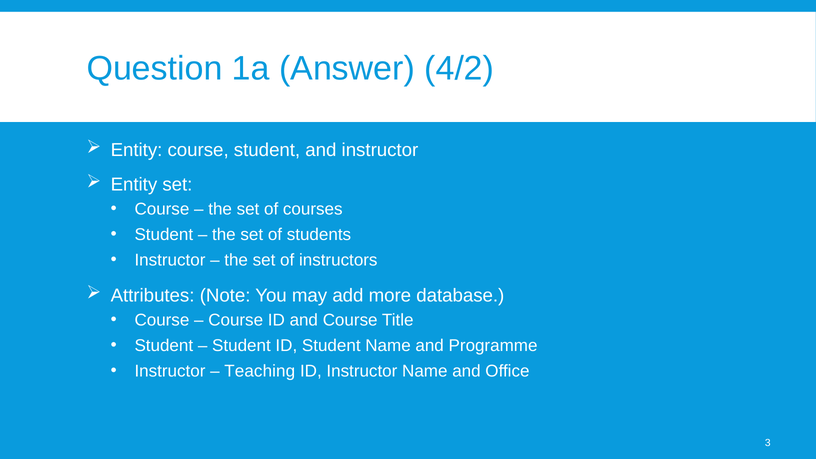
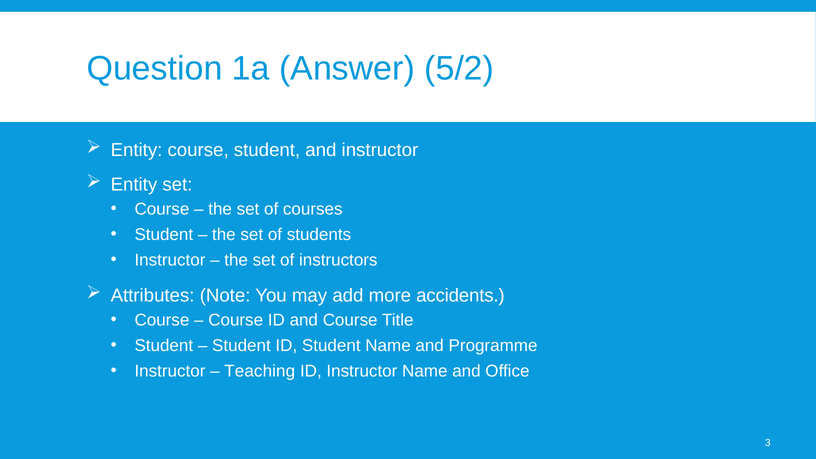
4/2: 4/2 -> 5/2 (459, 69)
database: database -> accidents (460, 295)
